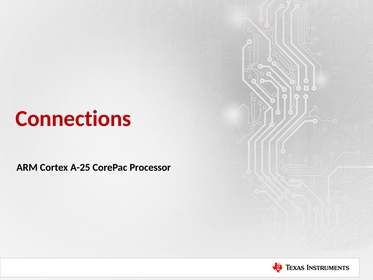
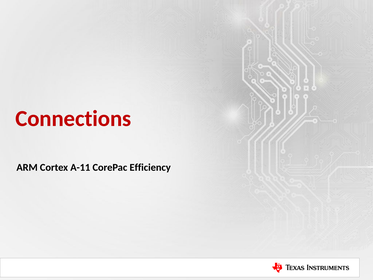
A-25: A-25 -> A-11 (80, 167)
Processor: Processor -> Efficiency (150, 167)
